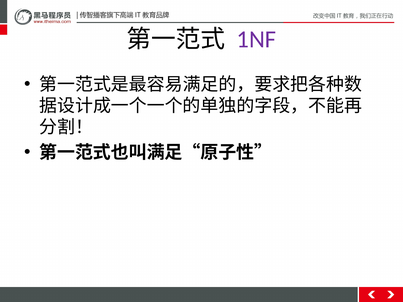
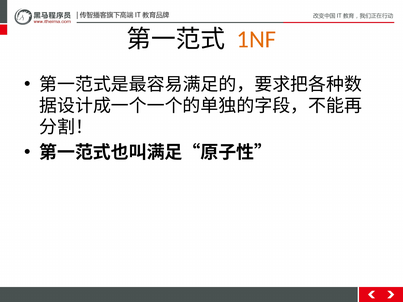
1NF colour: purple -> orange (256, 39)
